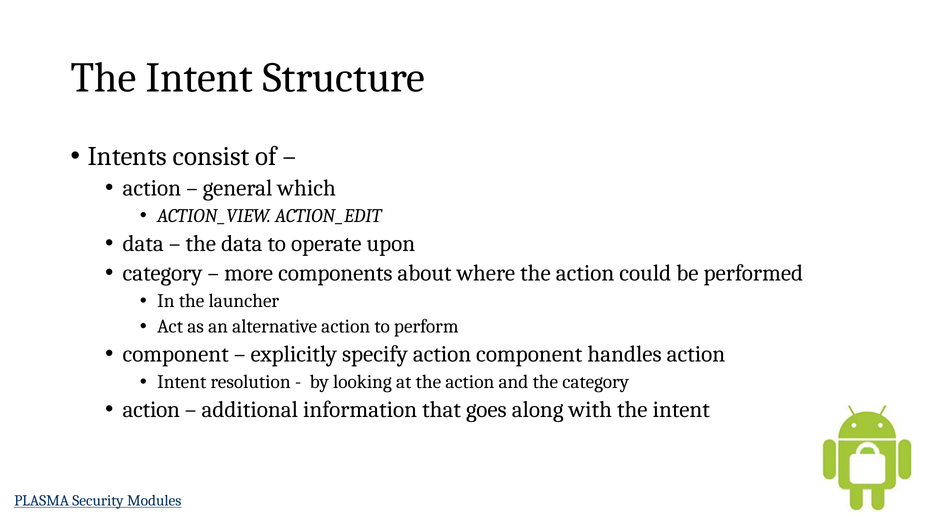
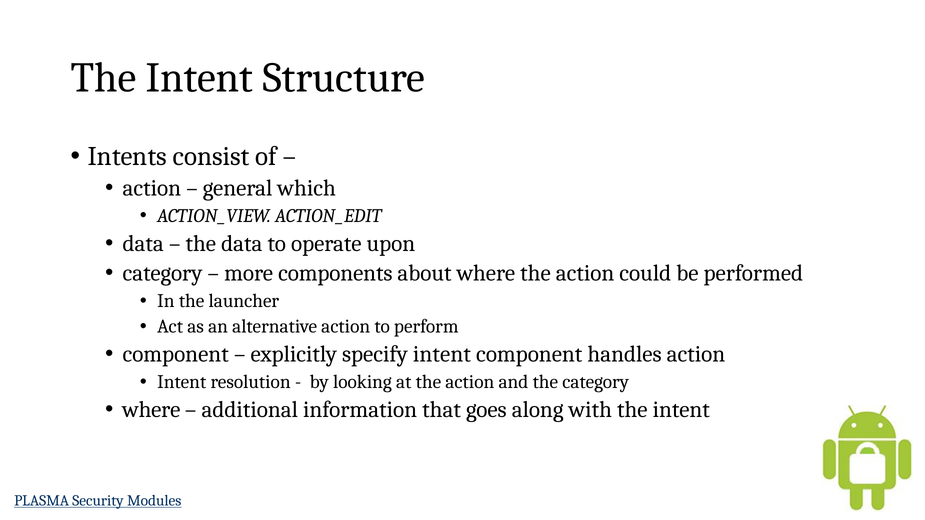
specify action: action -> intent (442, 354)
action: action -> where (151, 410)
